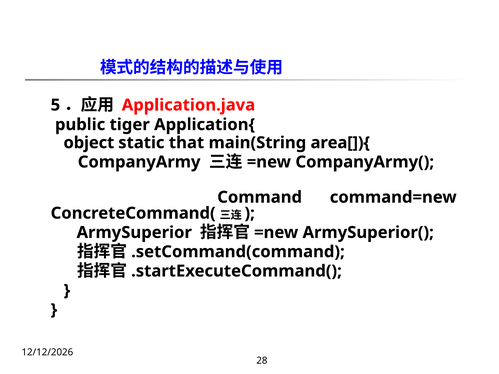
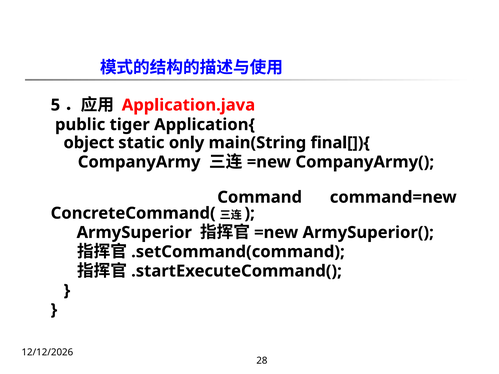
that: that -> only (187, 143)
area[]){: area[]){ -> final[]){ (340, 143)
